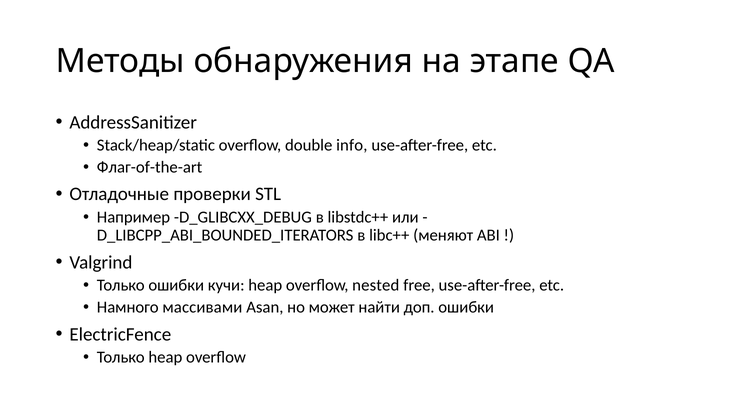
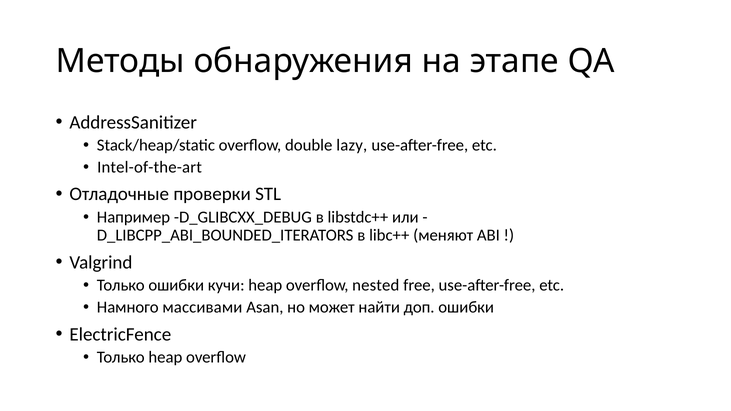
info: info -> lazy (352, 145)
Флаг-of-the-art: Флаг-of-the-art -> Intel-of-the-art (150, 167)
